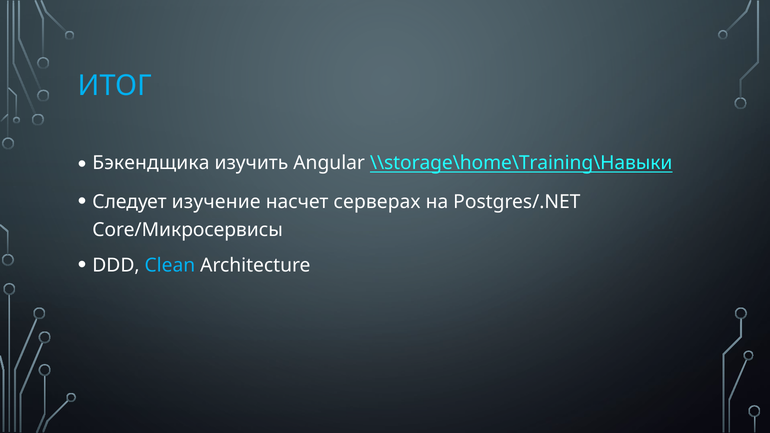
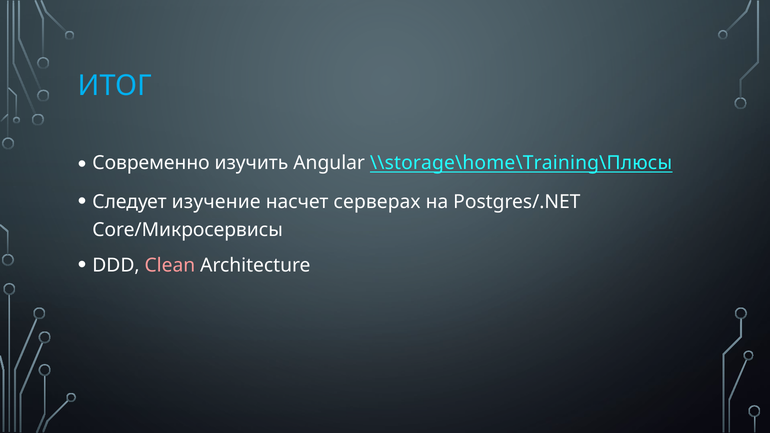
Бэкендщика: Бэкендщика -> Современно (151, 163)
\\storage\home\Training\Навыки: \\storage\home\Training\Навыки -> \\storage\home\Training\Плюсы (521, 163)
Clean colour: light blue -> pink (170, 265)
